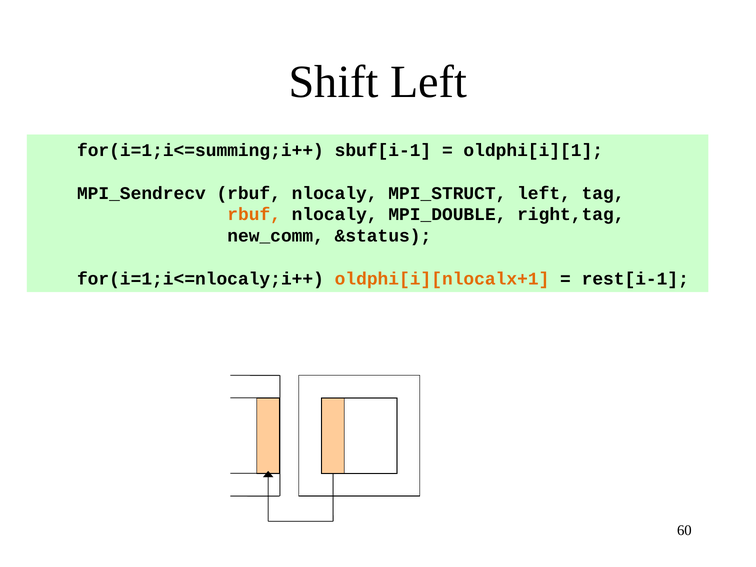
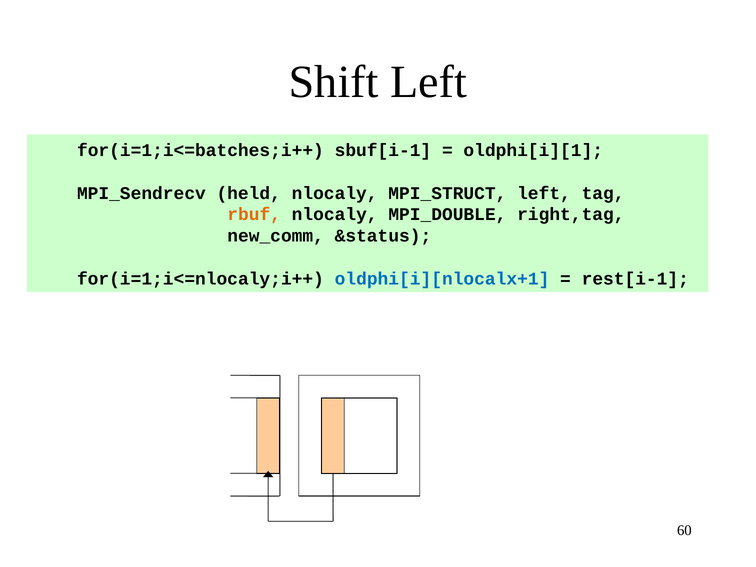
for(i=1;i<=summing;i++: for(i=1;i<=summing;i++ -> for(i=1;i<=batches;i++ (200, 150)
MPI_Sendrecv rbuf: rbuf -> held (249, 193)
oldphi[i][nlocalx+1 colour: orange -> blue (442, 279)
